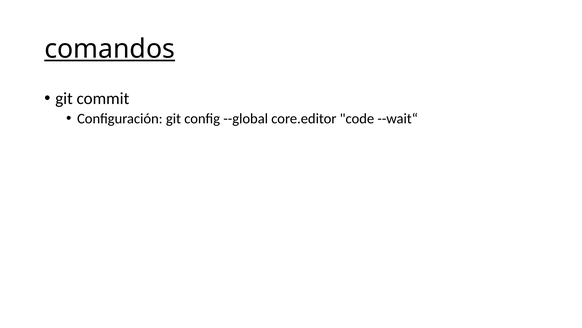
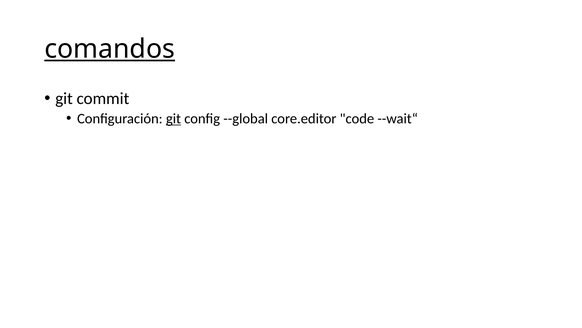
git underline: none -> present (173, 118)
